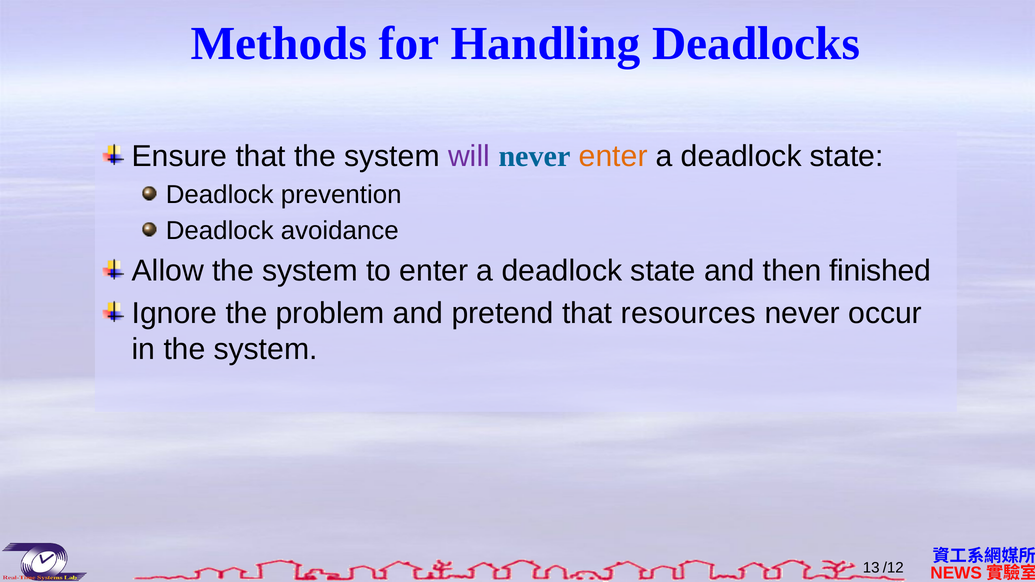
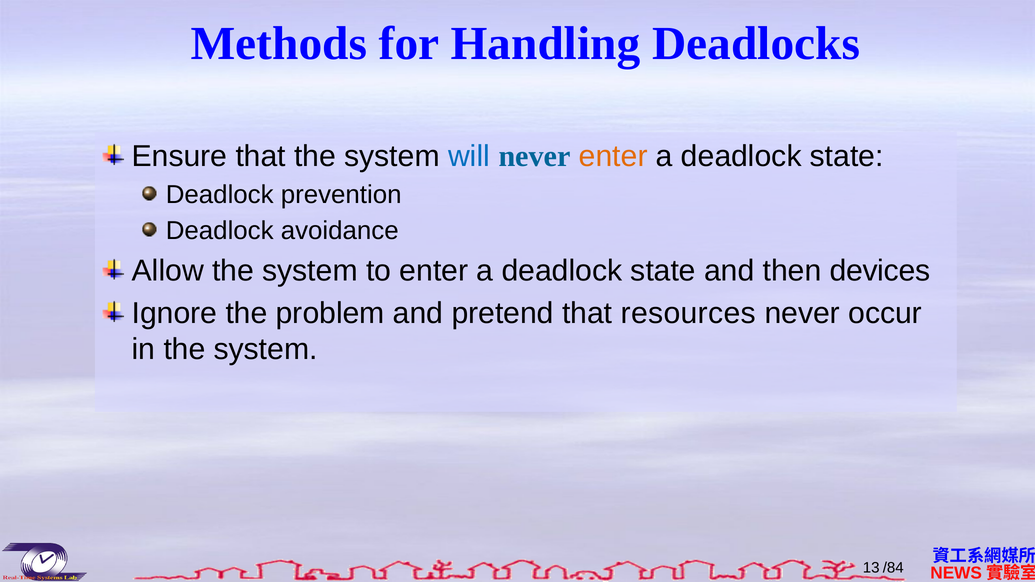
will colour: purple -> blue (469, 156)
finished: finished -> devices (880, 271)
/12: /12 -> /84 (893, 568)
